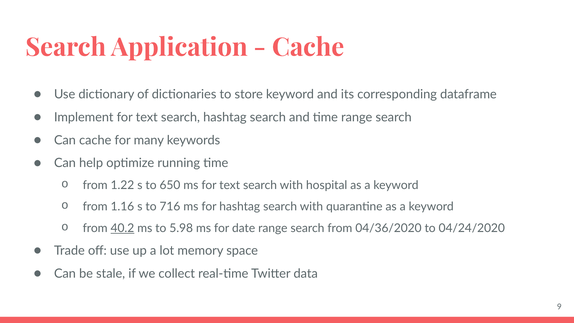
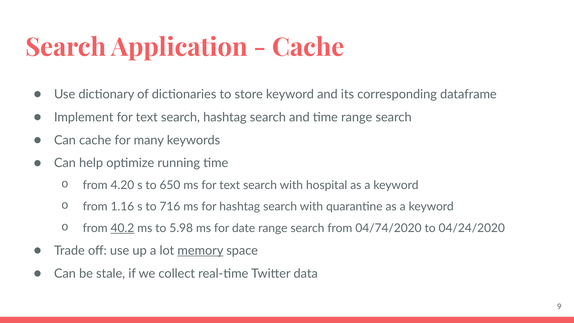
1.22: 1.22 -> 4.20 (122, 185)
04/36/2020: 04/36/2020 -> 04/74/2020 (388, 228)
memory underline: none -> present (200, 251)
